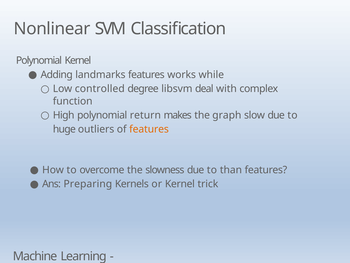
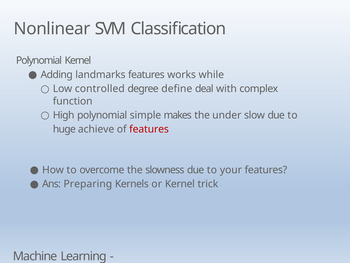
libsvm: libsvm -> define (177, 89)
return: return -> simple (145, 115)
graph: graph -> under (227, 115)
outliers: outliers -> achieve (96, 129)
features colour: orange -> red (149, 129)
than: than -> your (231, 170)
